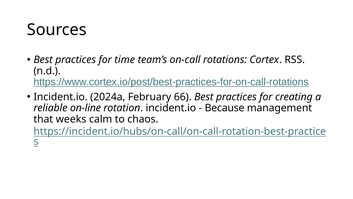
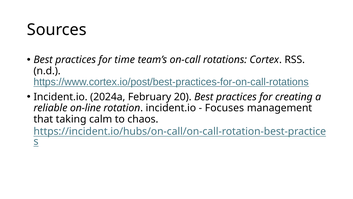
66: 66 -> 20 (183, 97)
Because: Because -> Focuses (224, 108)
weeks: weeks -> taking (71, 119)
